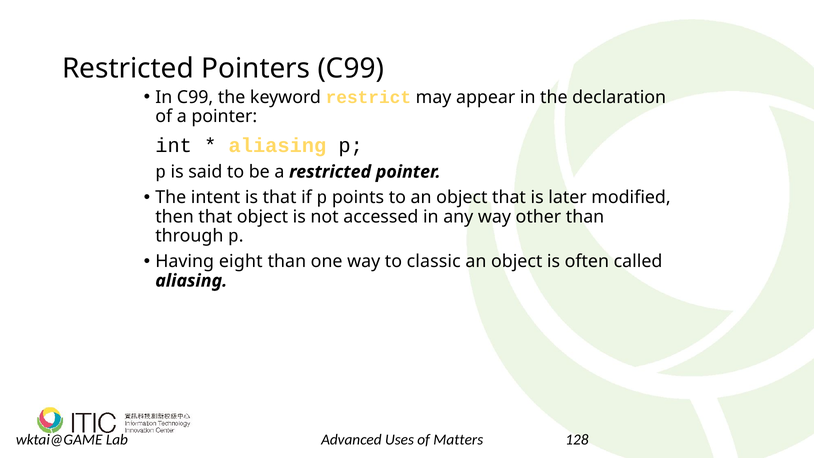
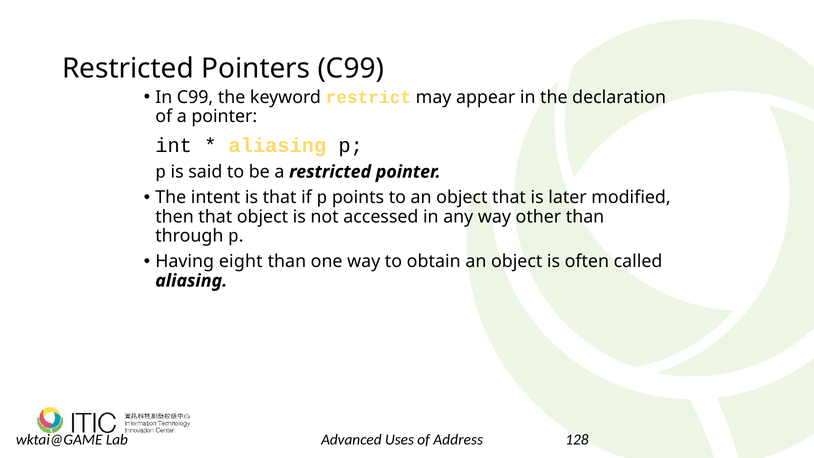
classic: classic -> obtain (434, 261)
Matters: Matters -> Address (458, 439)
